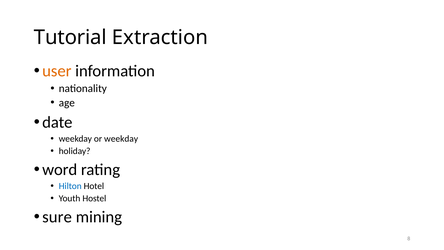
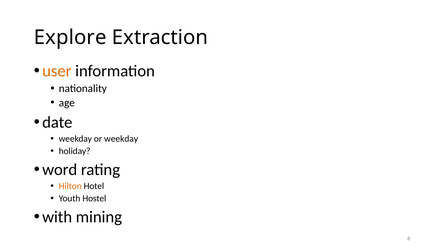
Tutorial: Tutorial -> Explore (70, 37)
Hilton colour: blue -> orange (70, 186)
sure: sure -> with (57, 217)
